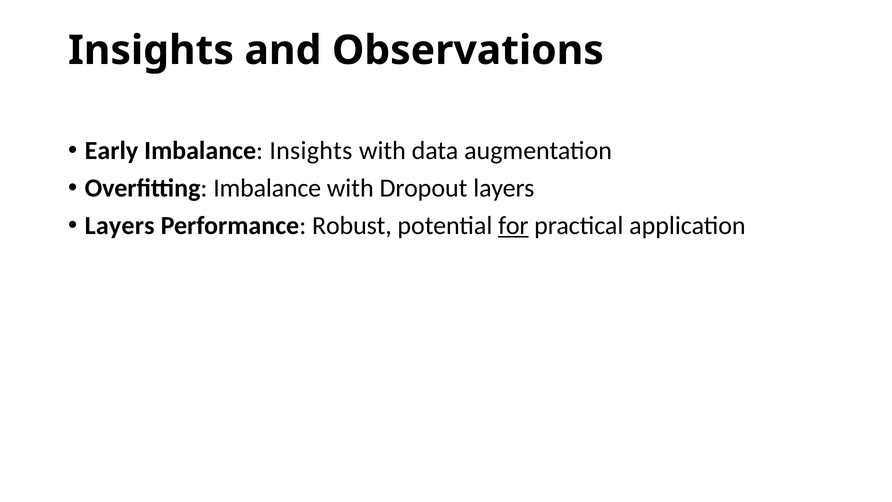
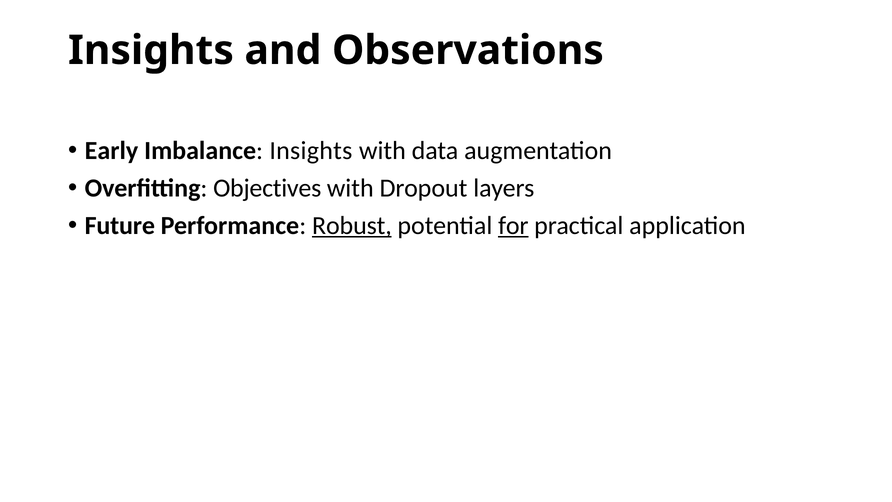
Overfitting Imbalance: Imbalance -> Objectives (267, 188)
Layers: Layers -> Future (120, 226)
Robust underline: none -> present (352, 226)
